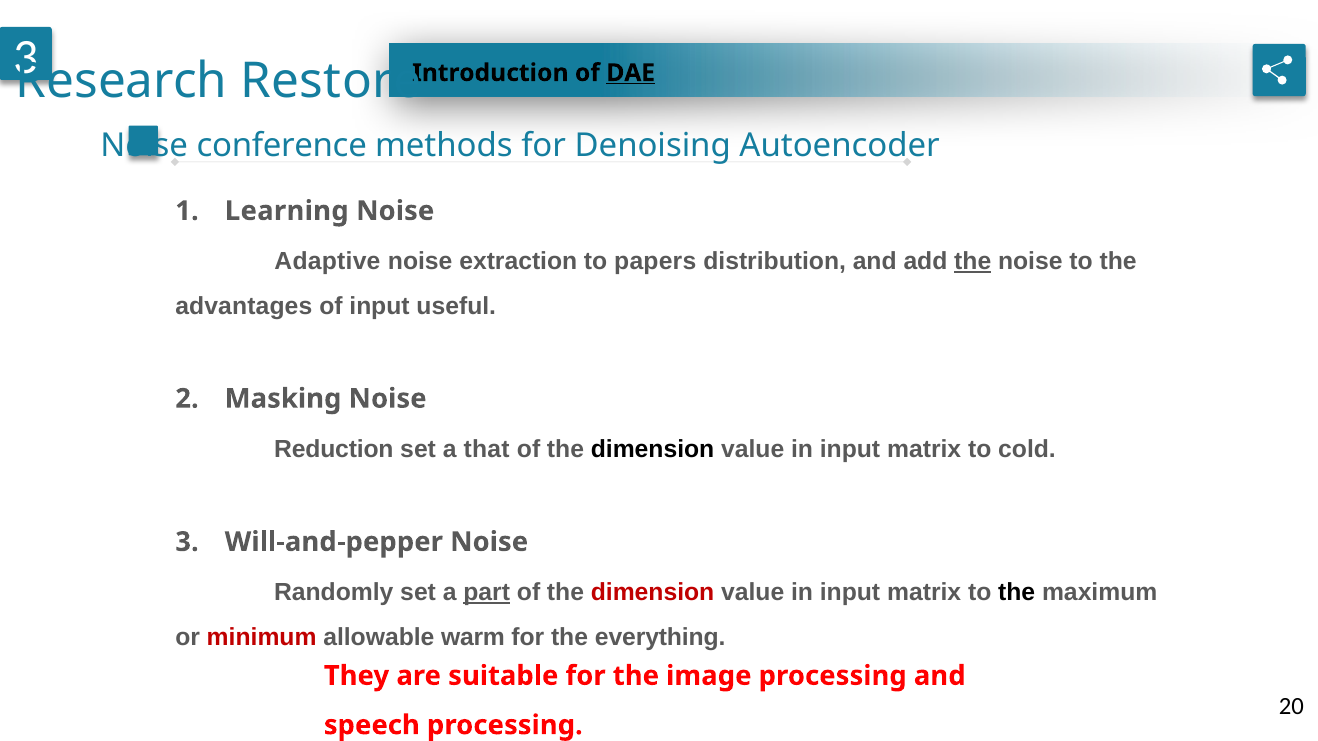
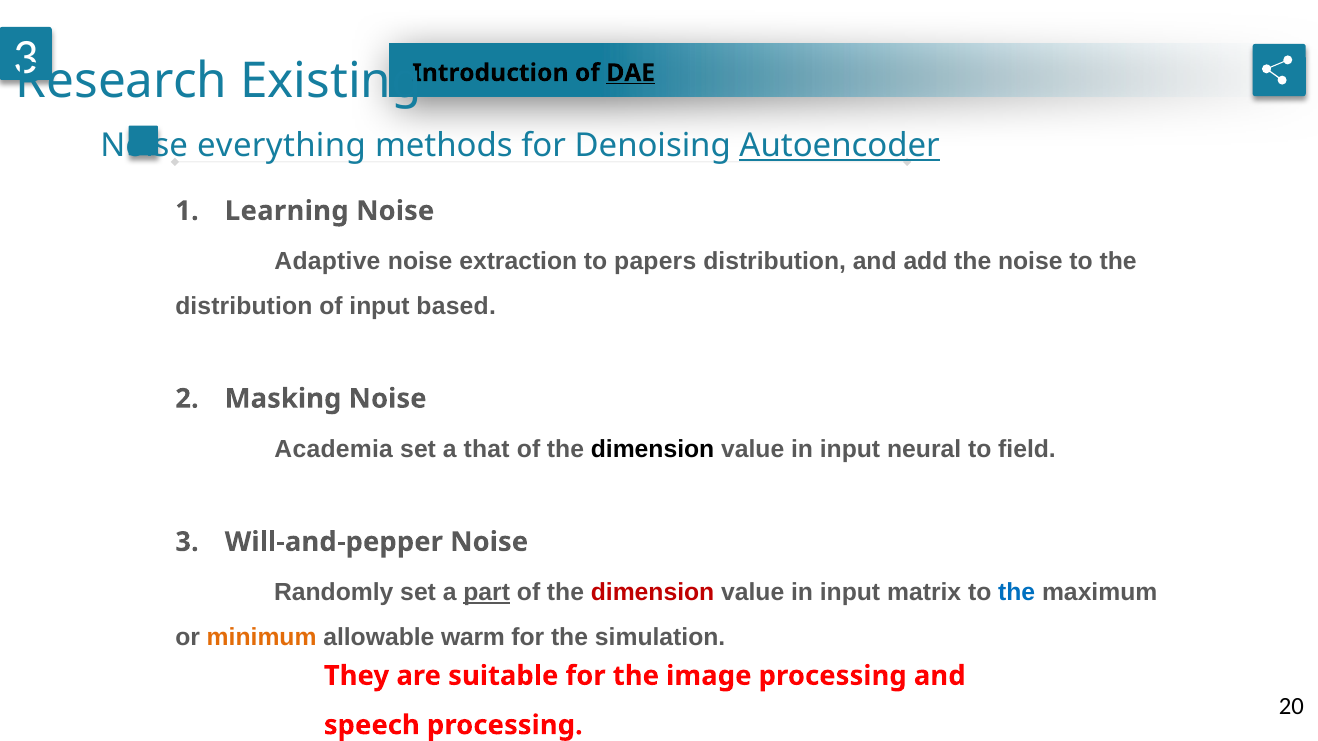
Restore: Restore -> Existing (331, 81)
conference: conference -> everything (281, 145)
Autoencoder underline: none -> present (840, 145)
the underline: present -> none (973, 261)
advantages: advantages -> distribution (244, 306)
useful: useful -> based (456, 306)
Reduction: Reduction -> Academia (334, 449)
matrix: matrix -> neural (924, 449)
cold: cold -> field (1027, 449)
the colour: black -> blue (1017, 592)
minimum colour: red -> orange (262, 638)
everything: everything -> simulation (660, 638)
